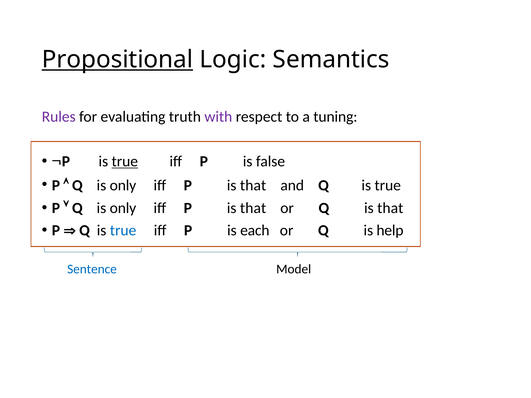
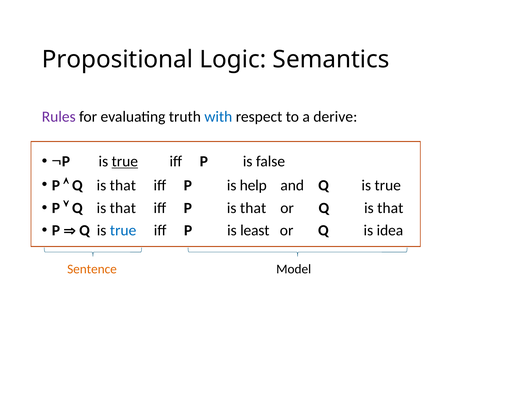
Propositional underline: present -> none (117, 60)
with colour: purple -> blue (218, 117)
tuning: tuning -> derive (335, 117)
only: only -> that (123, 186)
that: that -> help (253, 186)
only: only -> that (123, 208)
each: each -> least (255, 231)
help: help -> idea (390, 231)
Sentence colour: blue -> orange (92, 269)
